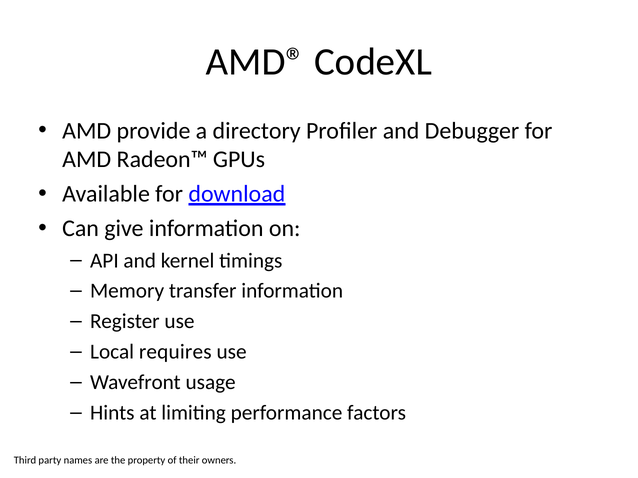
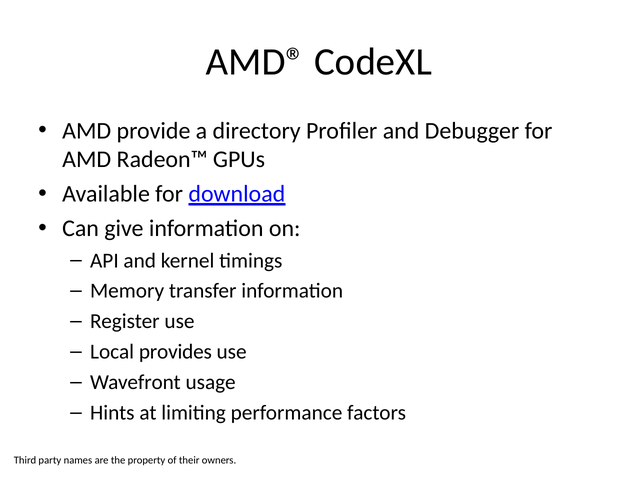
requires: requires -> provides (175, 352)
